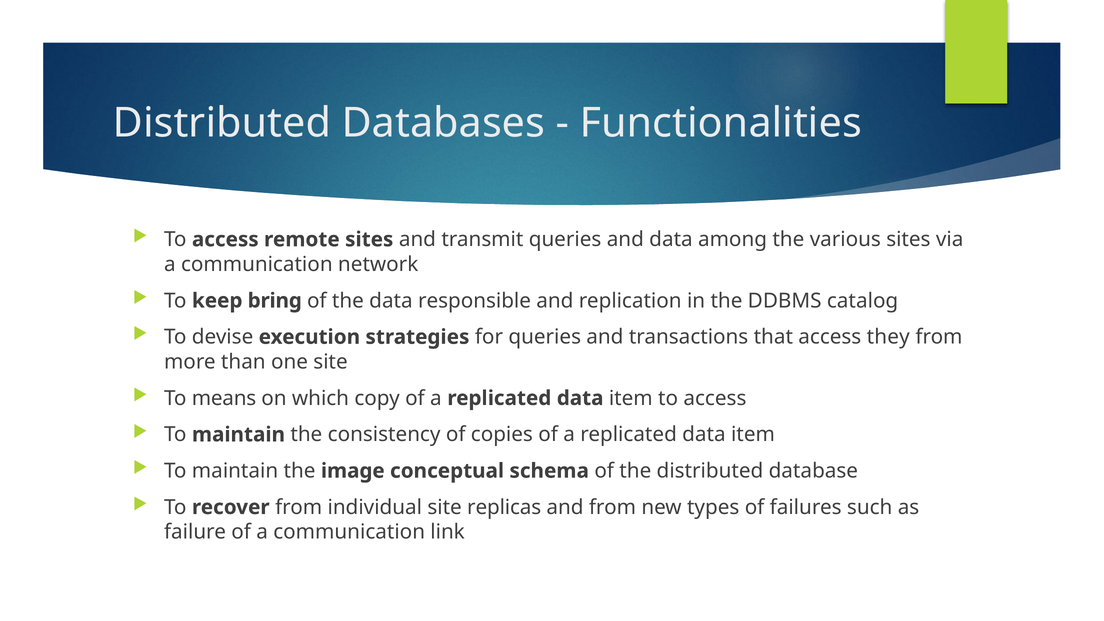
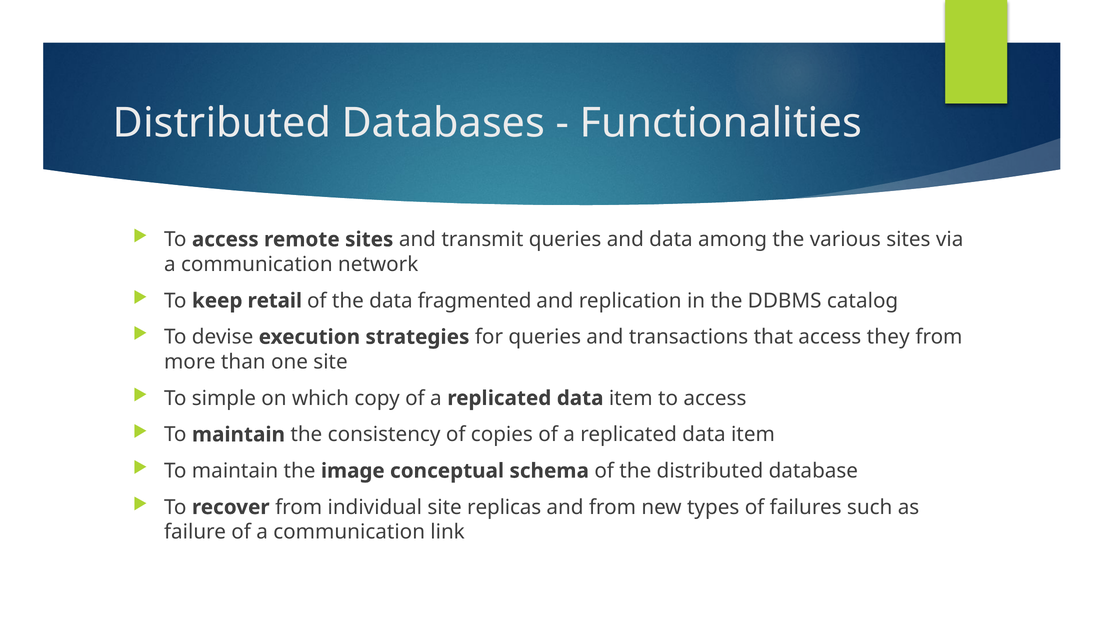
bring: bring -> retail (275, 301)
responsible: responsible -> fragmented (475, 301)
means: means -> simple (224, 398)
